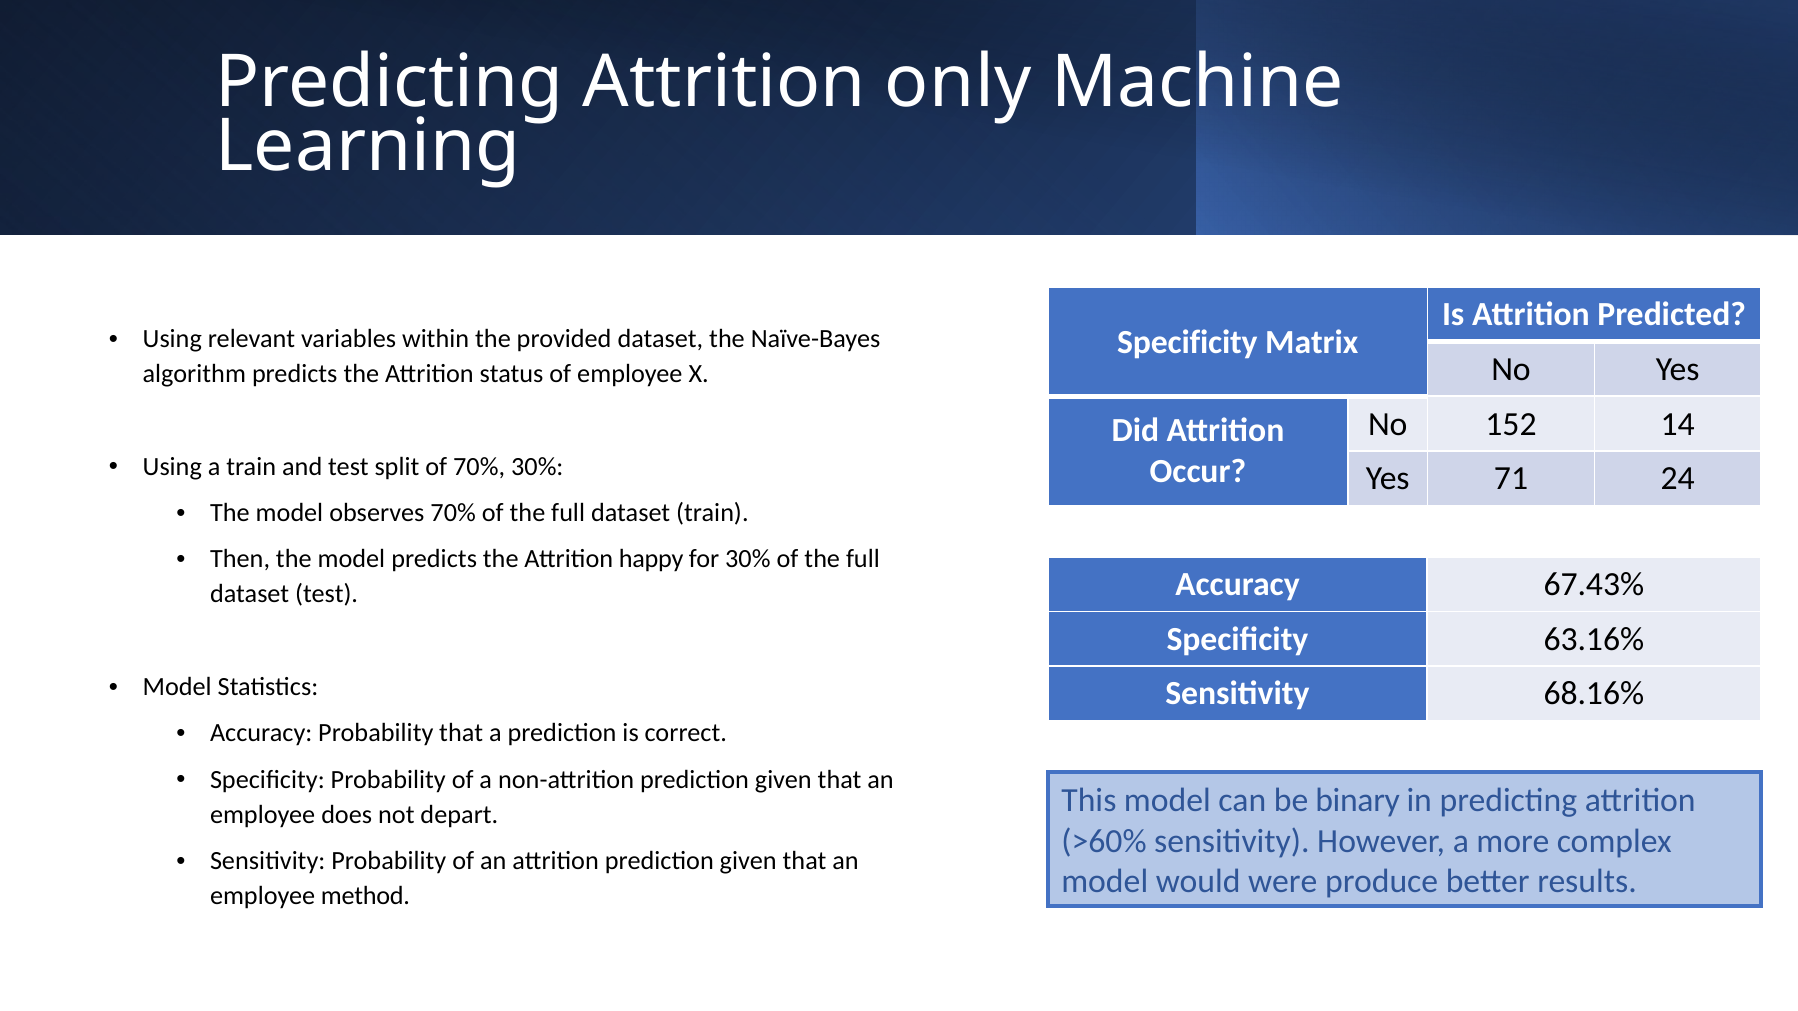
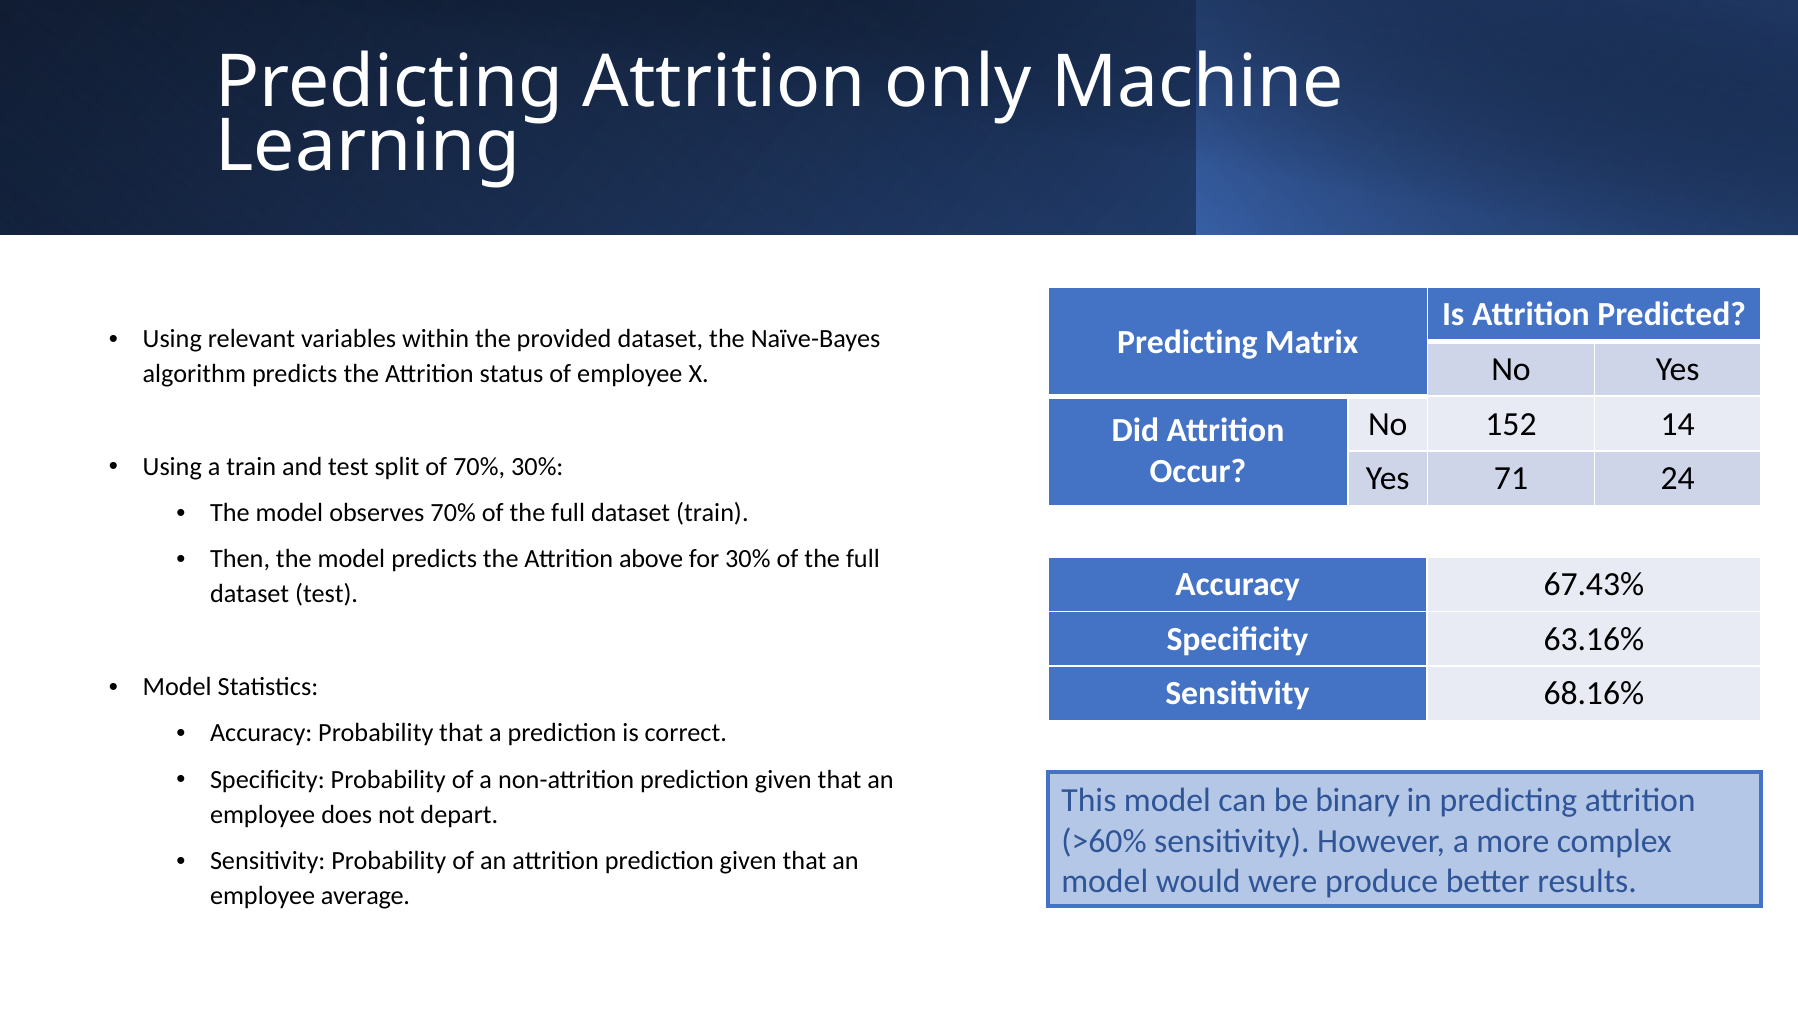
Specificity: Specificity -> Predicting (1187, 342)
happy: happy -> above (651, 559)
method: method -> average (365, 896)
